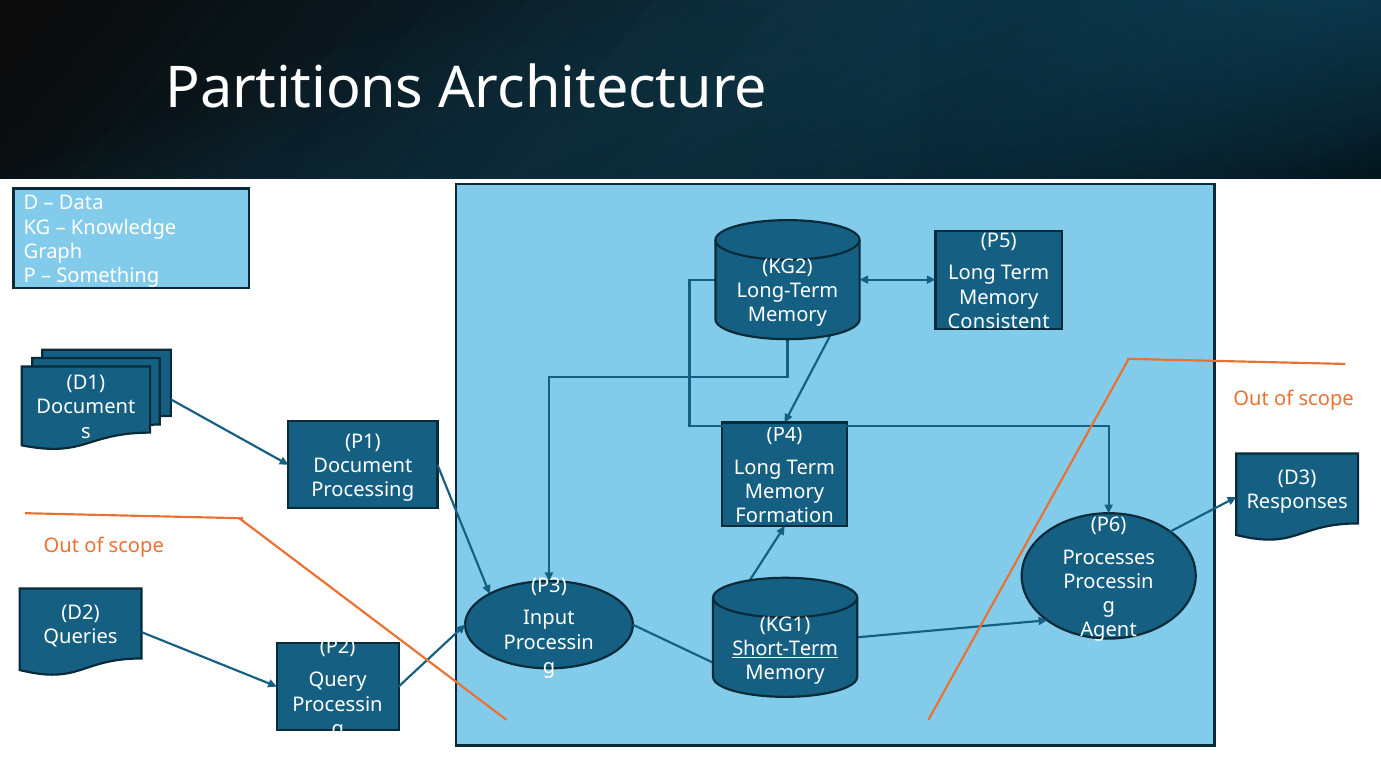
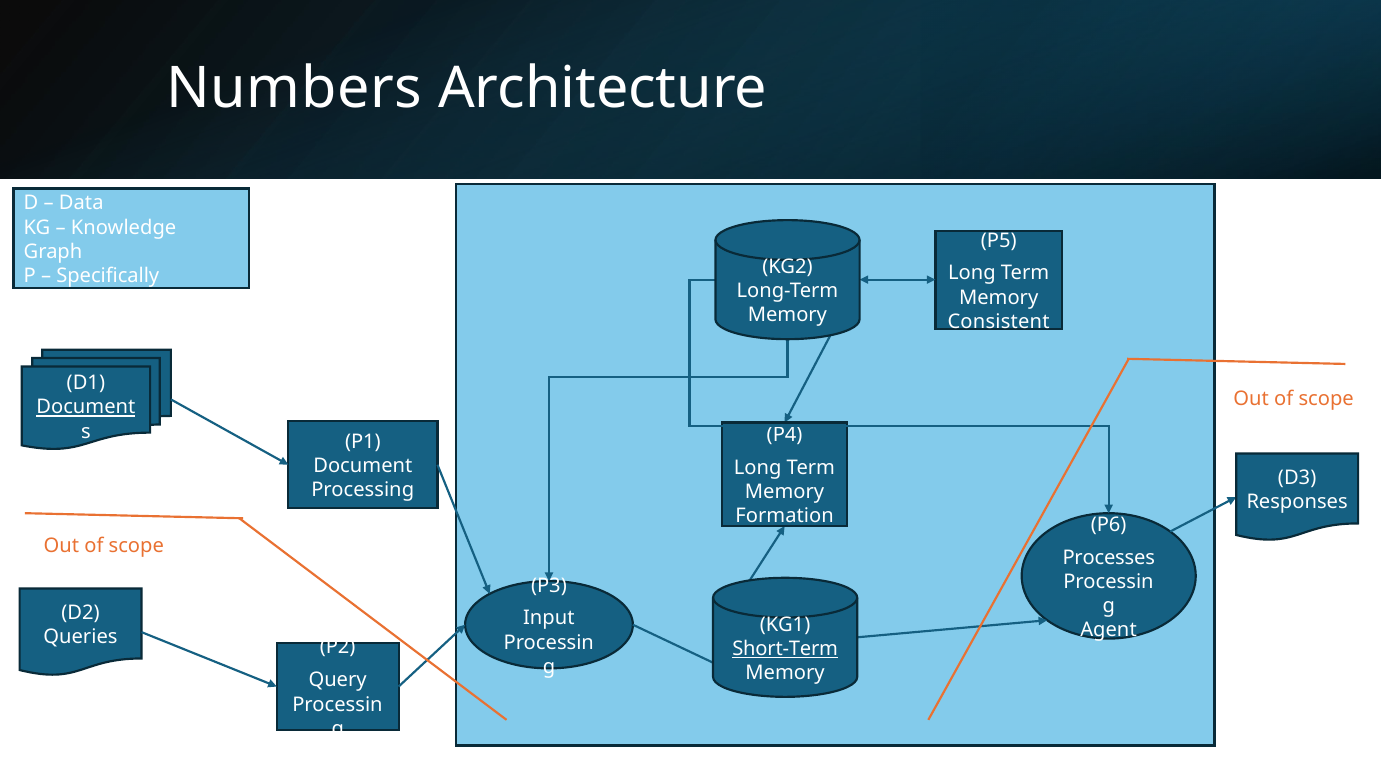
Partitions: Partitions -> Numbers (294, 89)
Something: Something -> Specifically (108, 276)
Document underline: none -> present (86, 407)
